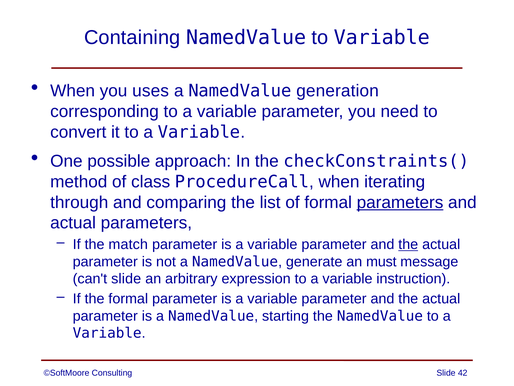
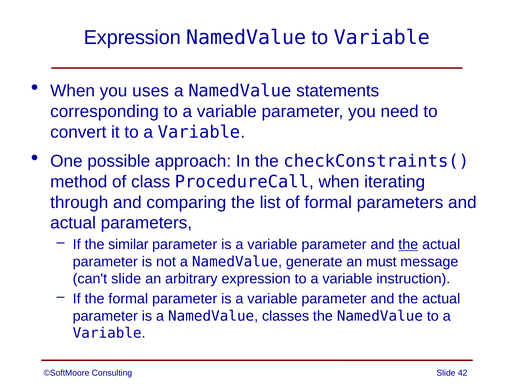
Containing: Containing -> Expression (132, 37)
generation: generation -> statements (338, 91)
parameters underline: present -> none (400, 202)
match: match -> similar (128, 244)
starting: starting -> classes (286, 316)
